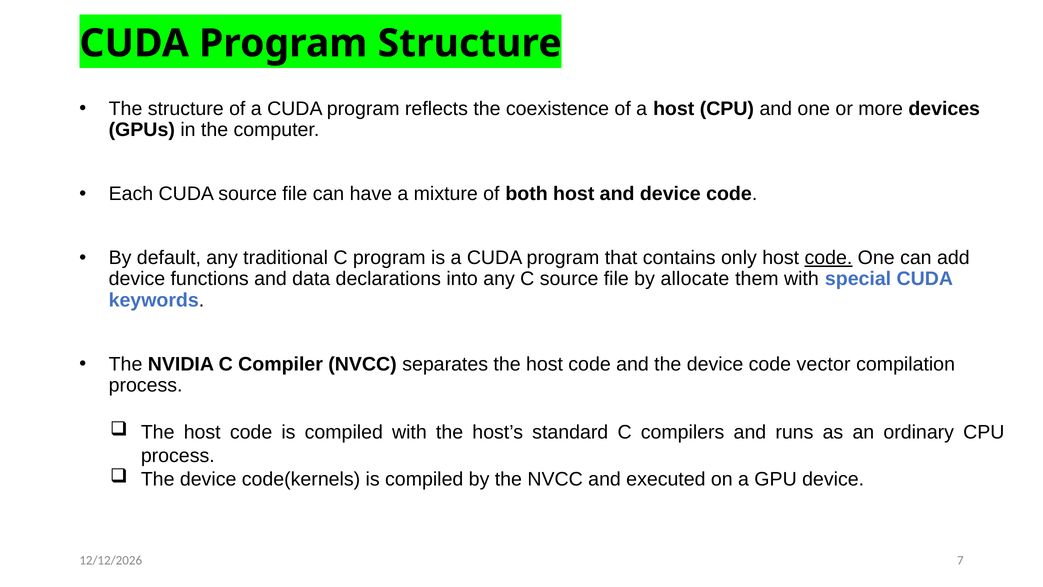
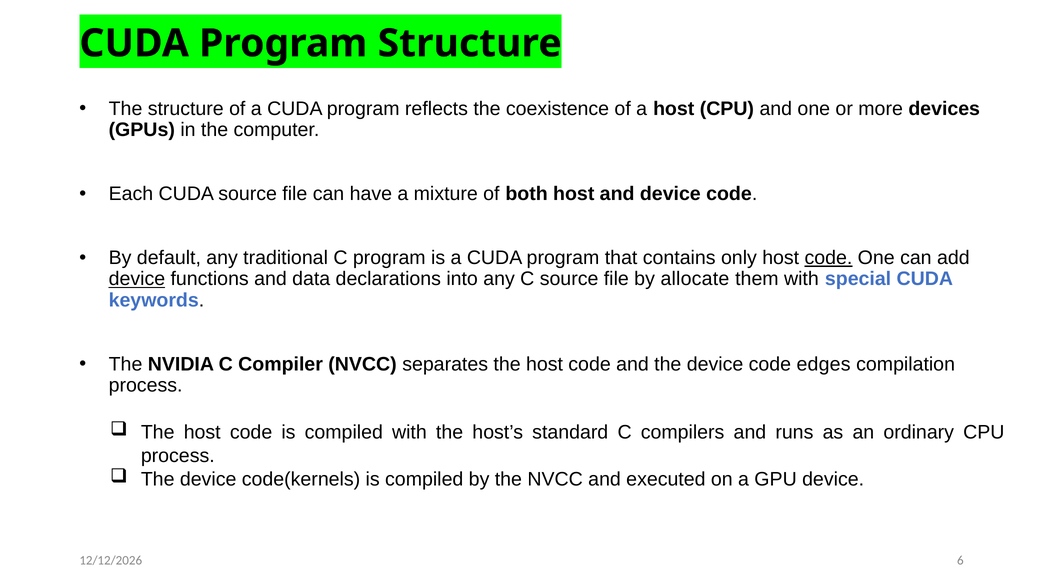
device underline: none -> present (137, 279)
vector: vector -> edges (824, 364)
7: 7 -> 6 (960, 560)
